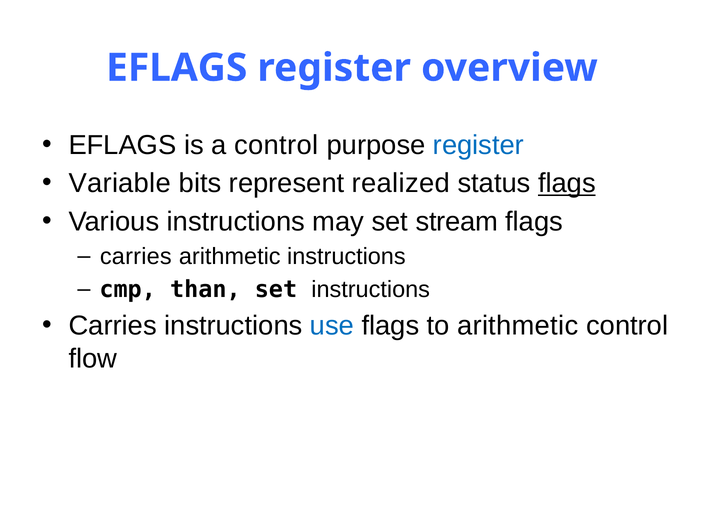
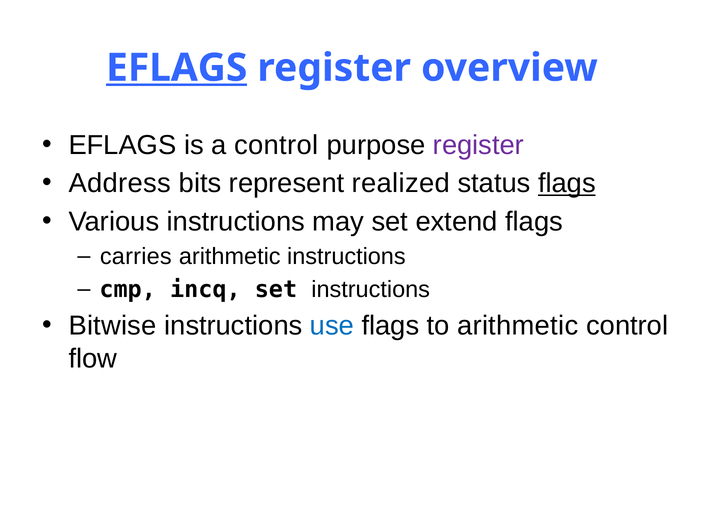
EFLAGS underline: none -> present (177, 68)
register colour: blue -> purple (478, 145)
Variable: Variable -> Address (120, 183)
stream: stream -> extend (457, 222)
than: than -> incq (205, 290)
Carries: Carries -> Bitwise (113, 326)
